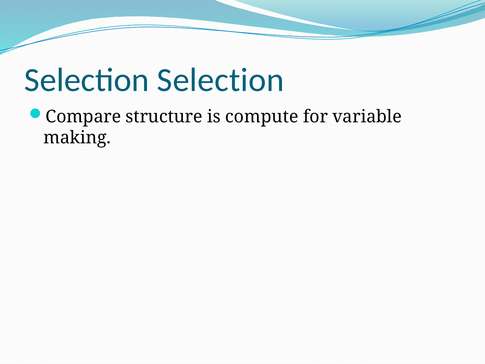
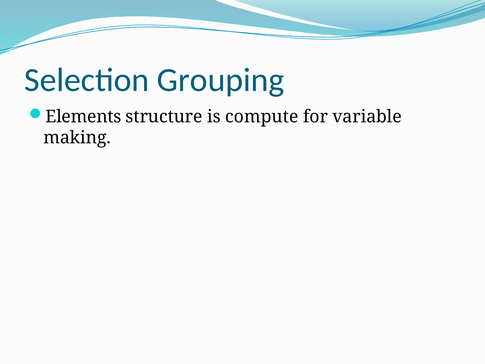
Selection Selection: Selection -> Grouping (221, 80)
Compare: Compare -> Elements (83, 117)
